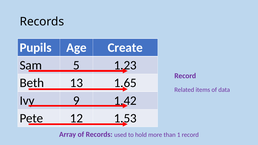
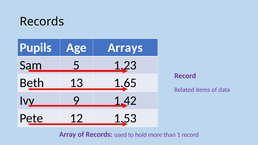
Create: Create -> Arrays (125, 48)
